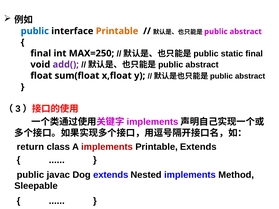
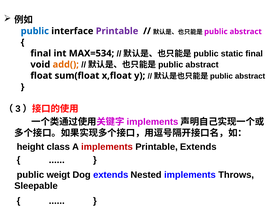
Printable colour: orange -> purple (117, 31)
MAX=250: MAX=250 -> MAX=534 (92, 53)
add( colour: purple -> orange (66, 65)
return: return -> height (30, 147)
javac: javac -> weigt (58, 175)
Method: Method -> Throws (236, 175)
